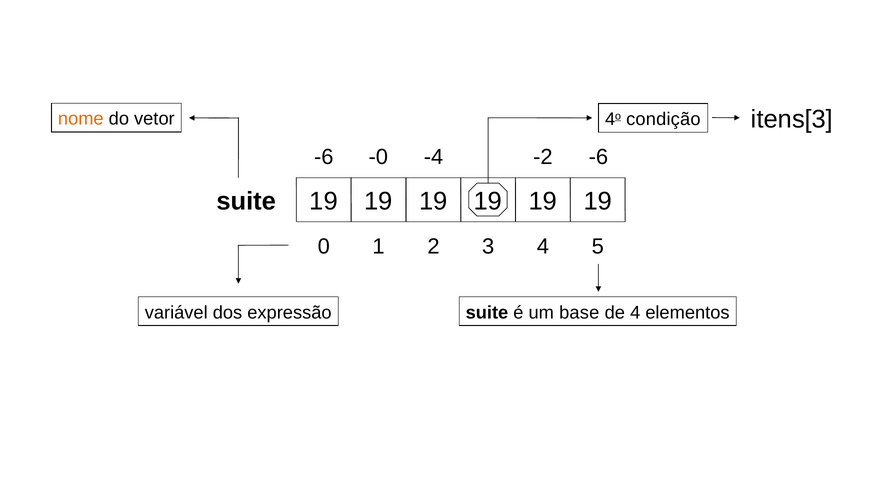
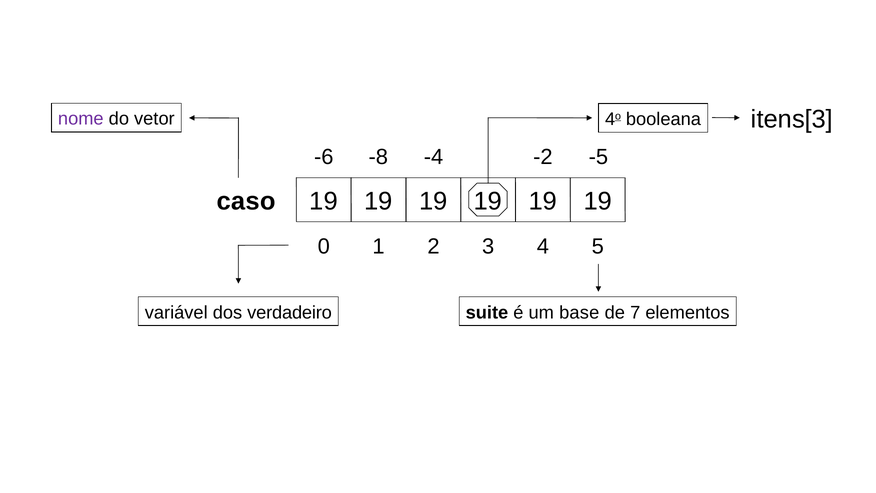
nome colour: orange -> purple (81, 119)
condição: condição -> booleana (663, 119)
-0: -0 -> -8 (378, 157)
-2 -6: -6 -> -5 (598, 157)
suite: suite -> caso (246, 201)
expressão: expressão -> verdadeiro (290, 312)
de 4: 4 -> 7 (635, 312)
